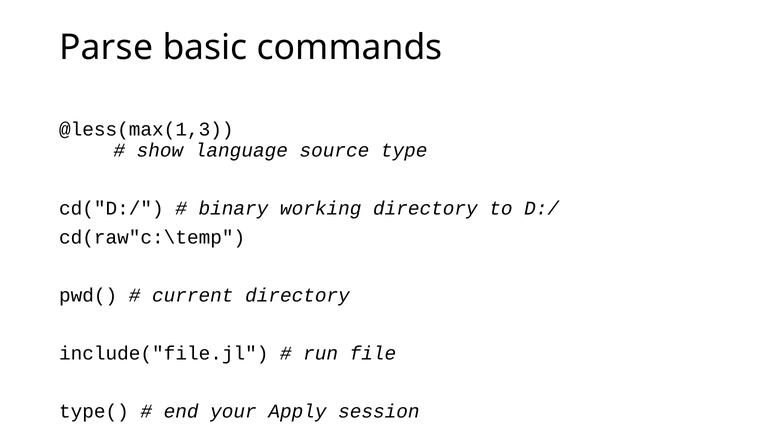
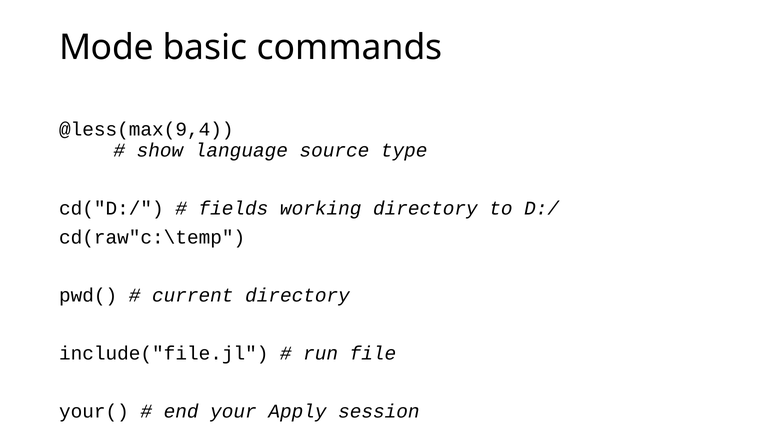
Parse: Parse -> Mode (106, 48)
@less(max(1,3: @less(max(1,3 -> @less(max(9,4 (146, 129)
binary: binary -> fields (233, 208)
type(: type( -> your( (94, 411)
